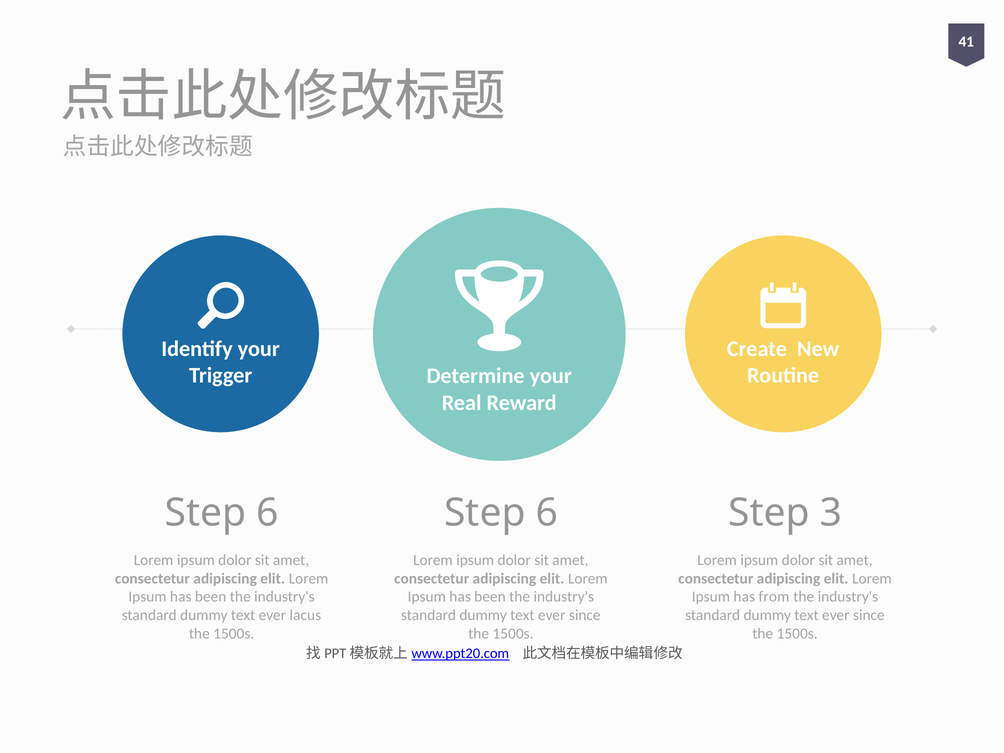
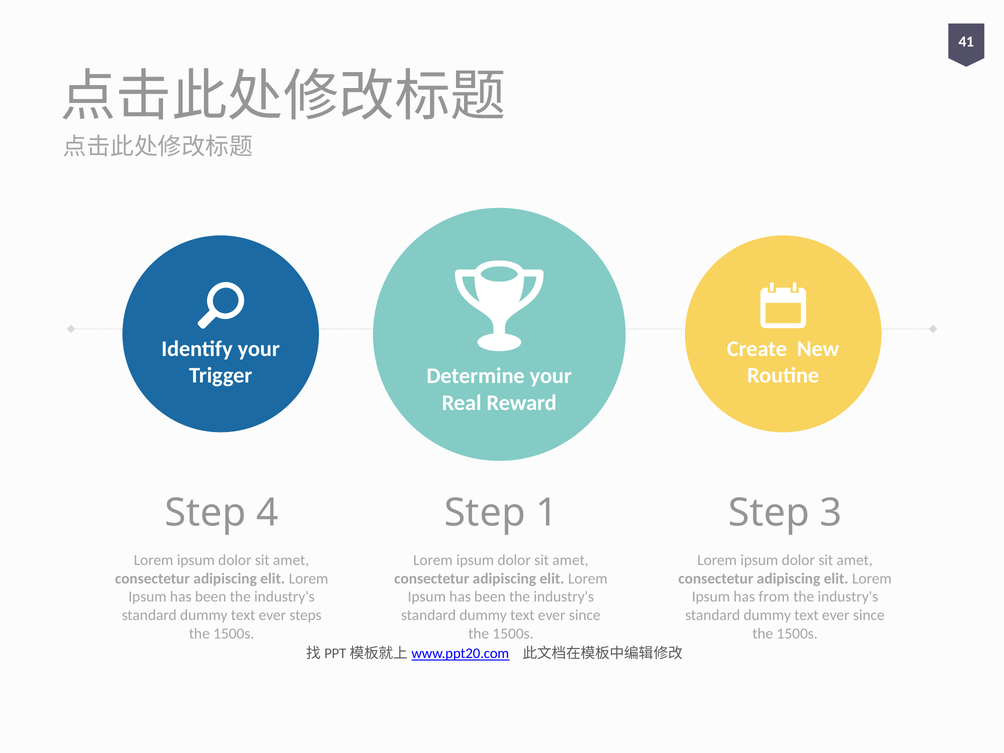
6: 6 -> 4 (267, 513)
6: 6 -> 1 (547, 513)
lacus: lacus -> steps (305, 615)
